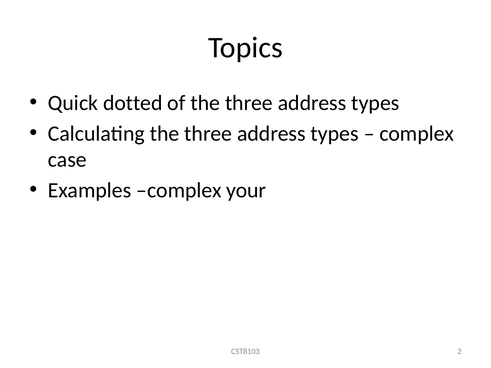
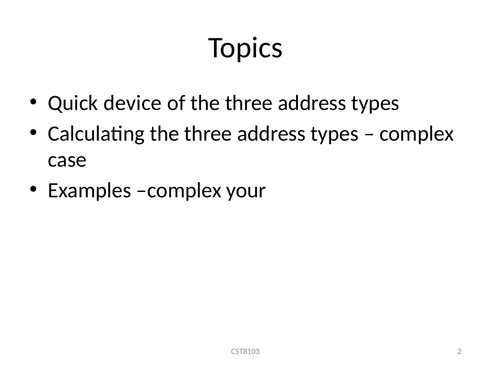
dotted: dotted -> device (133, 103)
